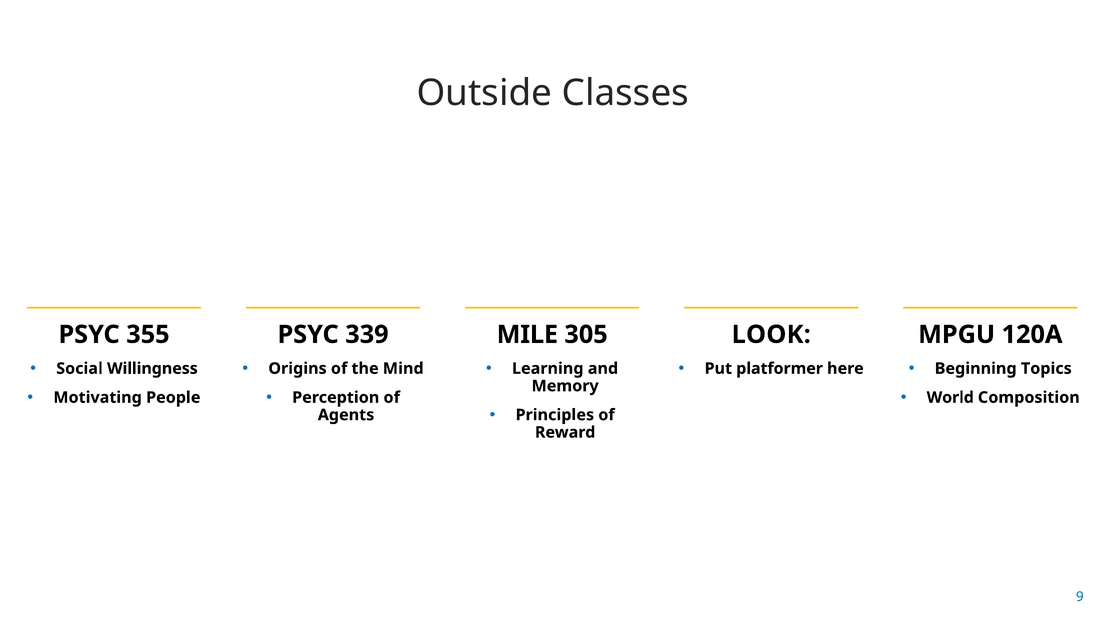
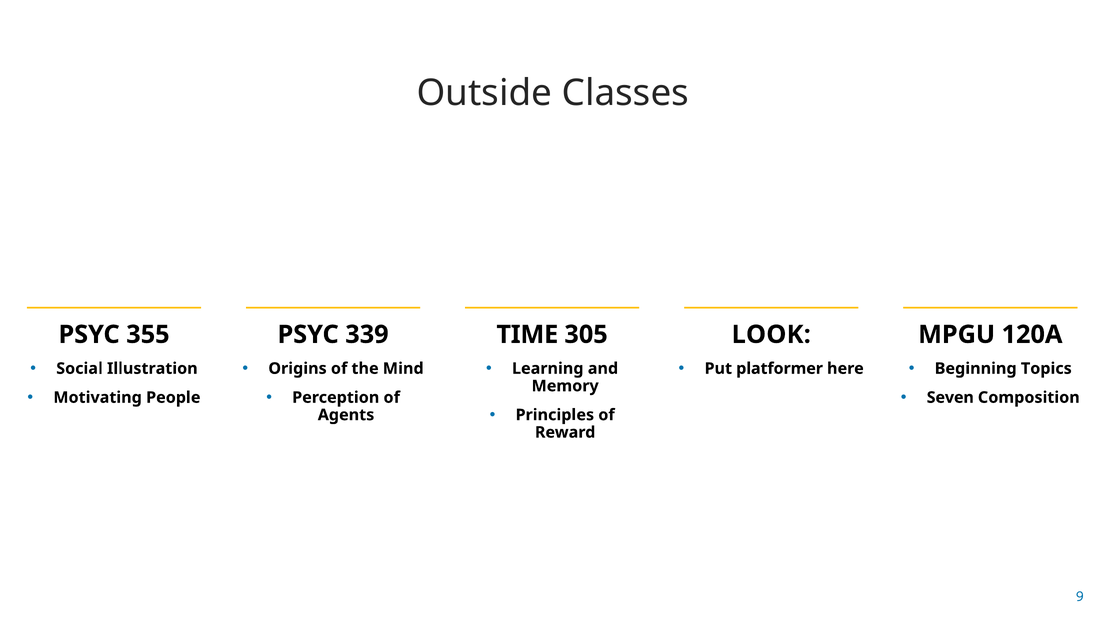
MILE: MILE -> TIME (527, 335)
Willingness: Willingness -> Illustration (152, 369)
World: World -> Seven (950, 398)
